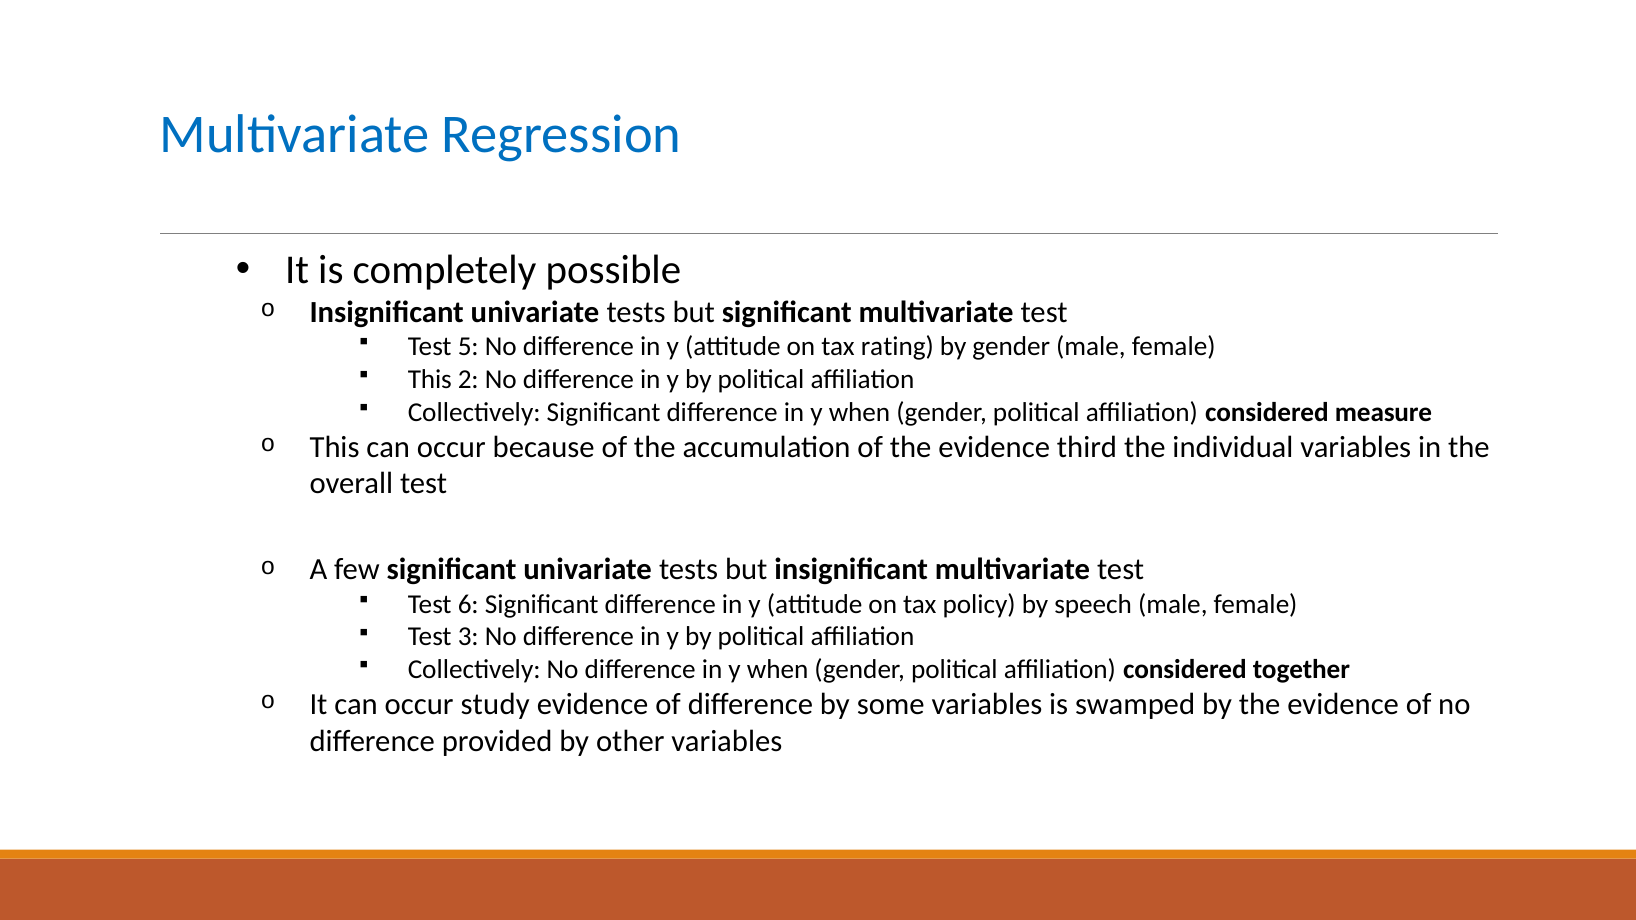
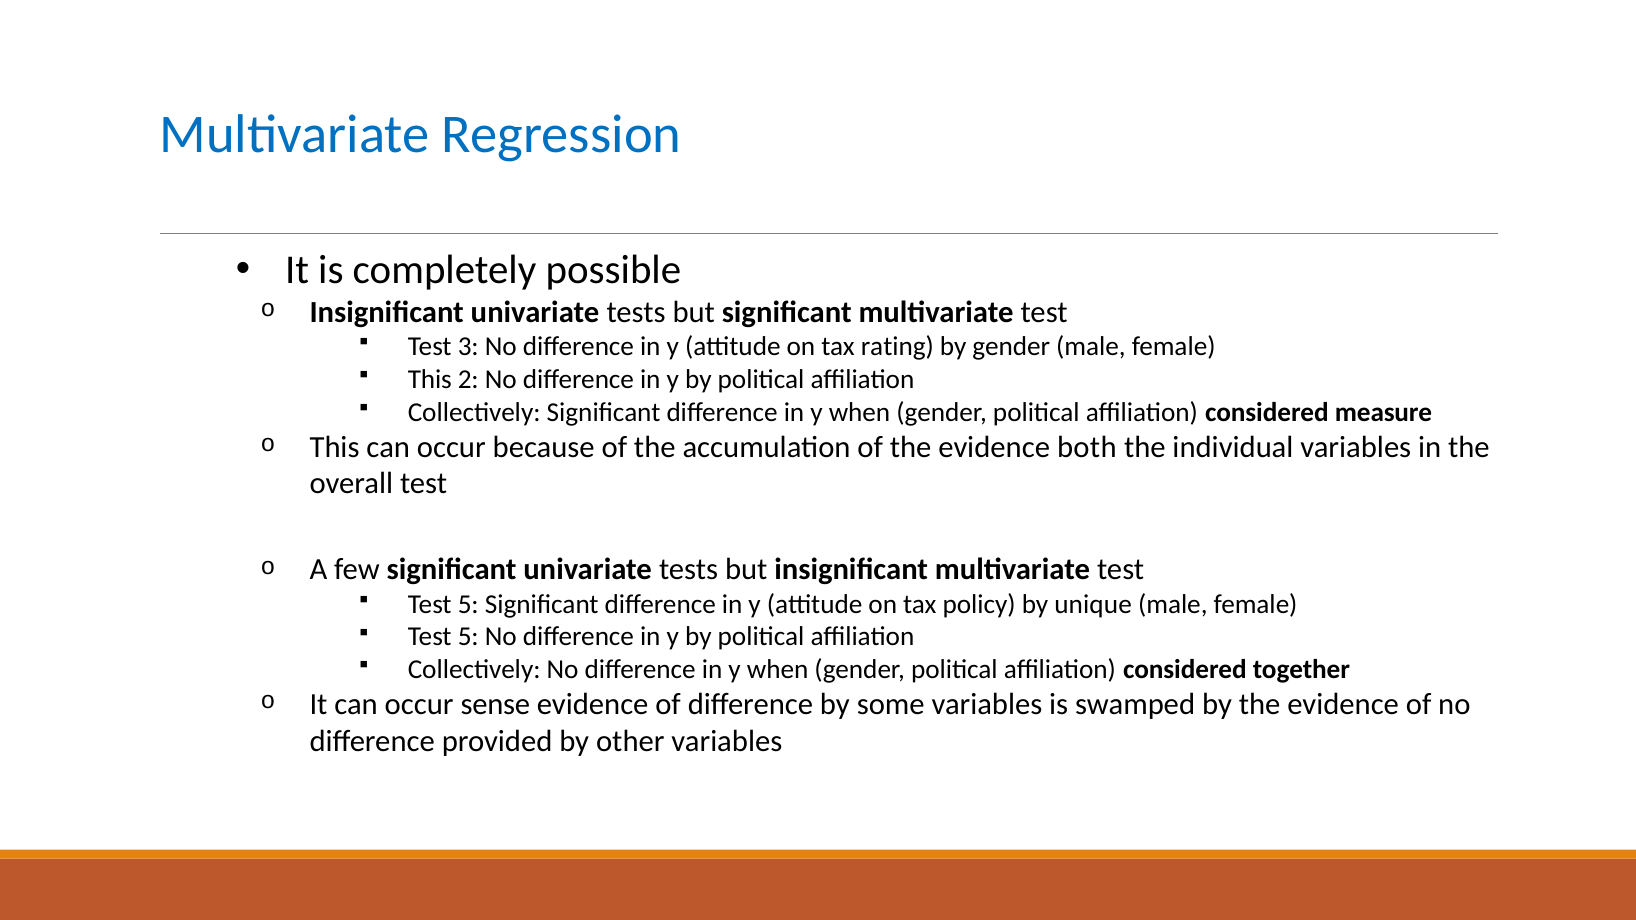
5: 5 -> 3 (468, 347)
third: third -> both (1087, 447)
6: 6 -> 5 (468, 604)
speech: speech -> unique (1093, 604)
3: 3 -> 5 (468, 637)
study: study -> sense (495, 705)
